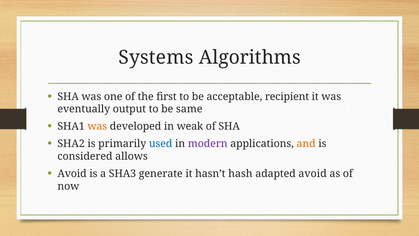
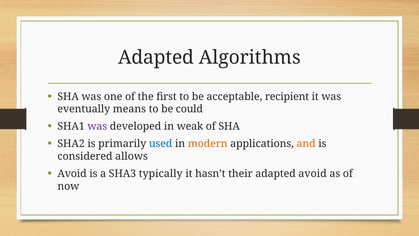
Systems: Systems -> Adapted (156, 57)
output: output -> means (129, 109)
same: same -> could (189, 109)
was colour: orange -> purple (97, 126)
modern colour: purple -> orange (208, 144)
generate: generate -> typically (161, 173)
hash: hash -> their (240, 173)
